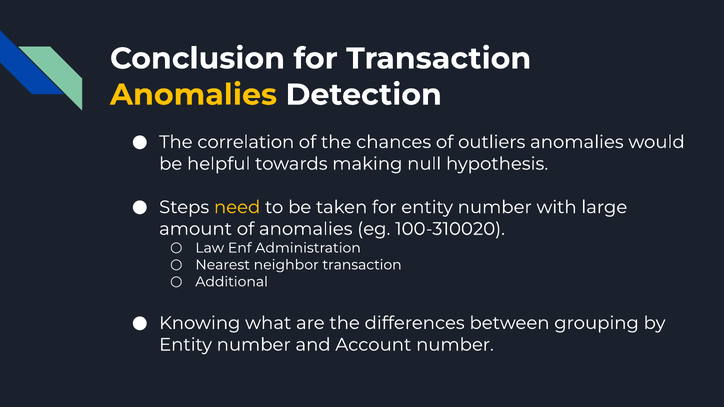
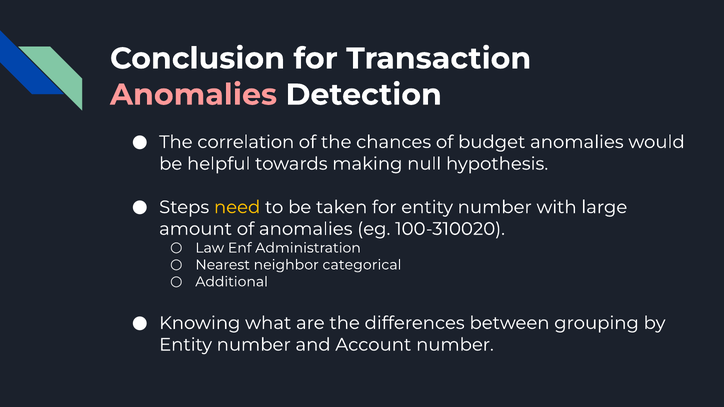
Anomalies colour: yellow -> pink (193, 95)
outliers: outliers -> budget (492, 142)
neighbor transaction: transaction -> categorical (362, 265)
